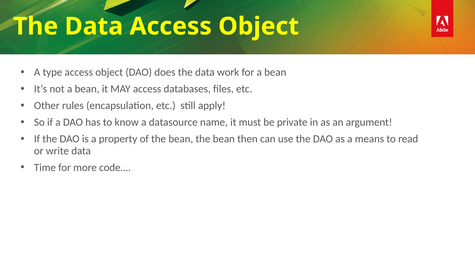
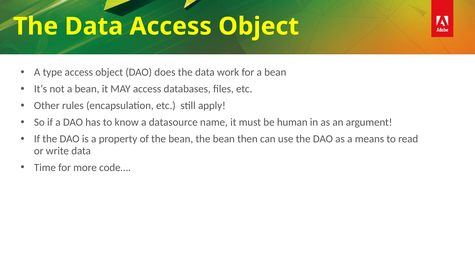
private: private -> human (292, 122)
